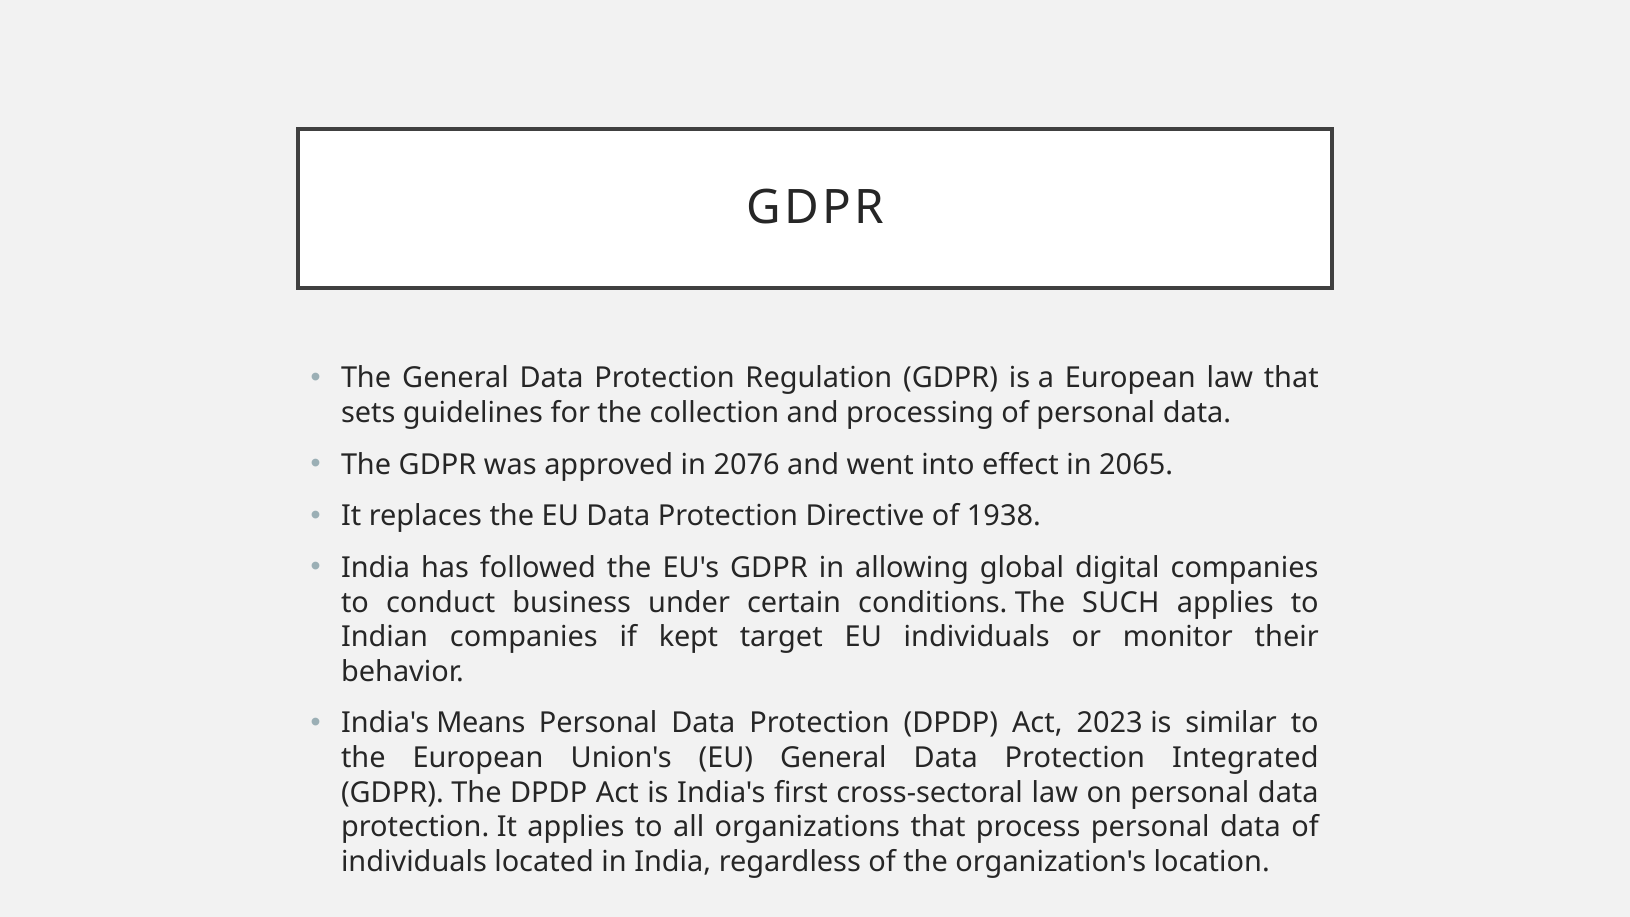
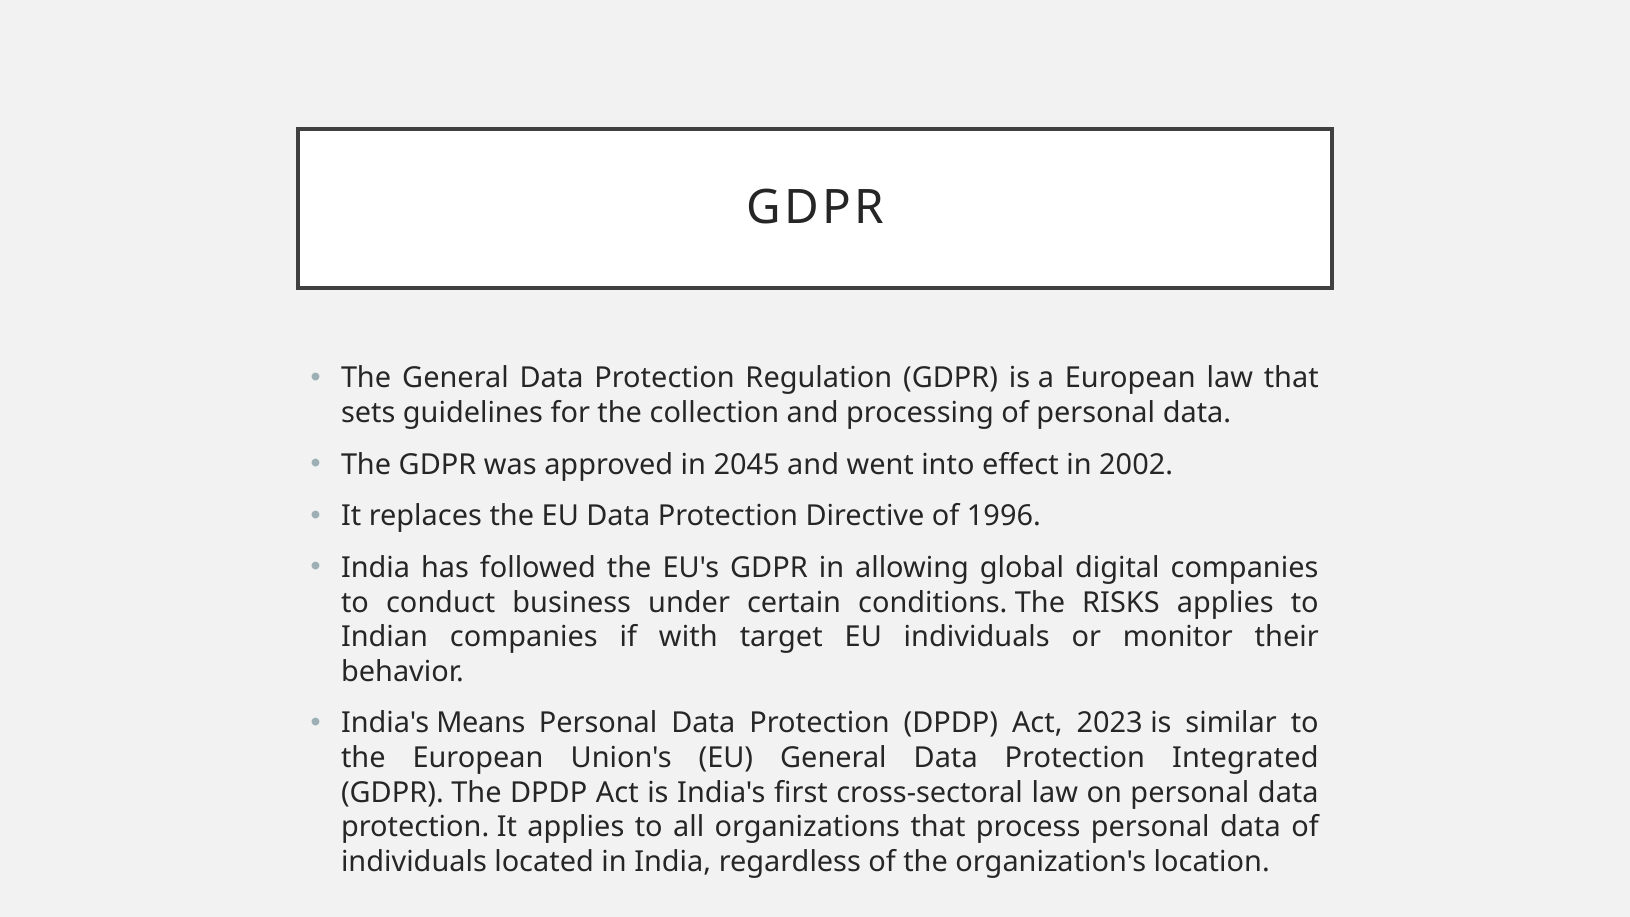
2076: 2076 -> 2045 (747, 464)
2065: 2065 -> 2002 (1136, 464)
1938: 1938 -> 1996 (1004, 516)
SUCH: SUCH -> RISKS (1121, 602)
kept: kept -> with (688, 637)
